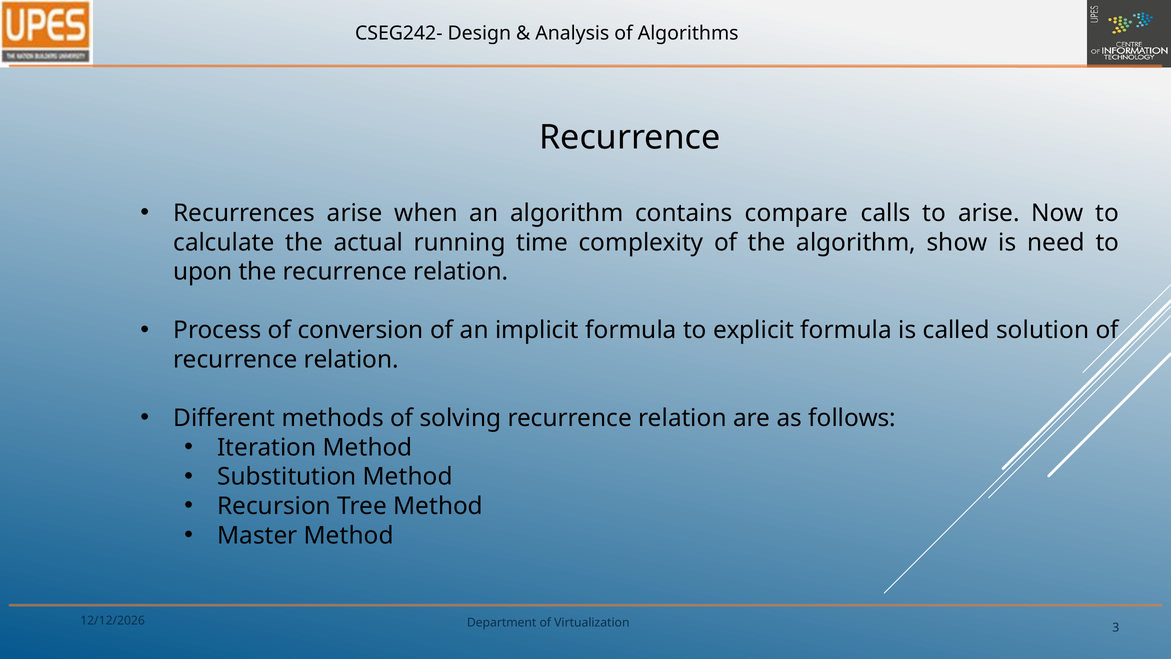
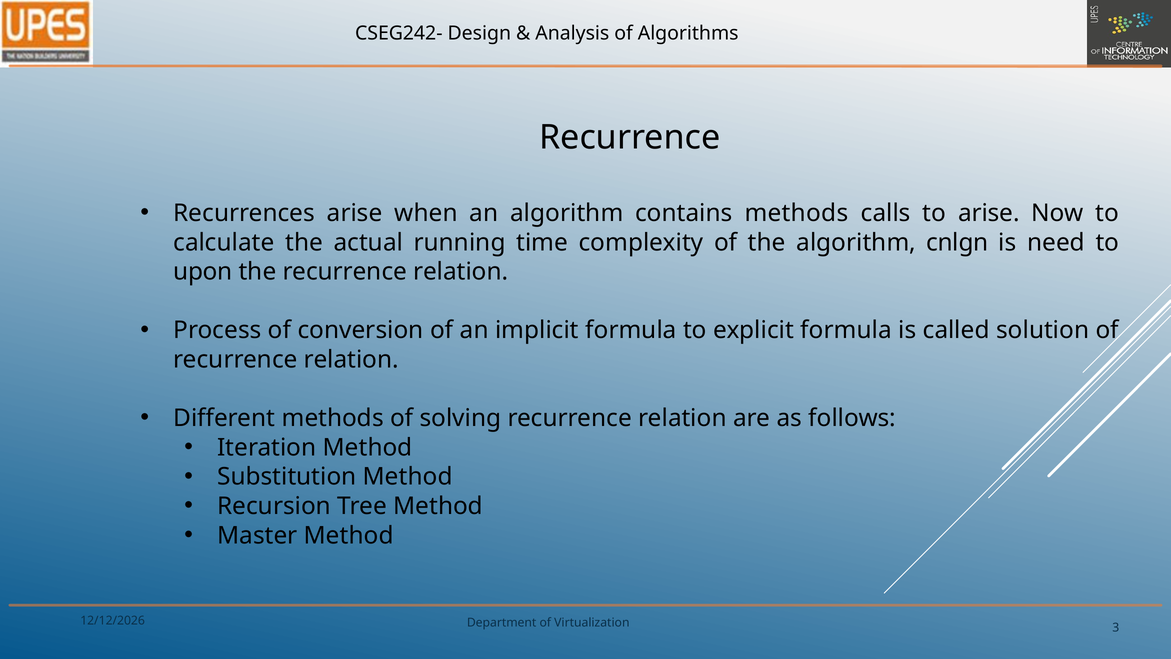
contains compare: compare -> methods (797, 213)
show: show -> cnlgn (957, 242)
